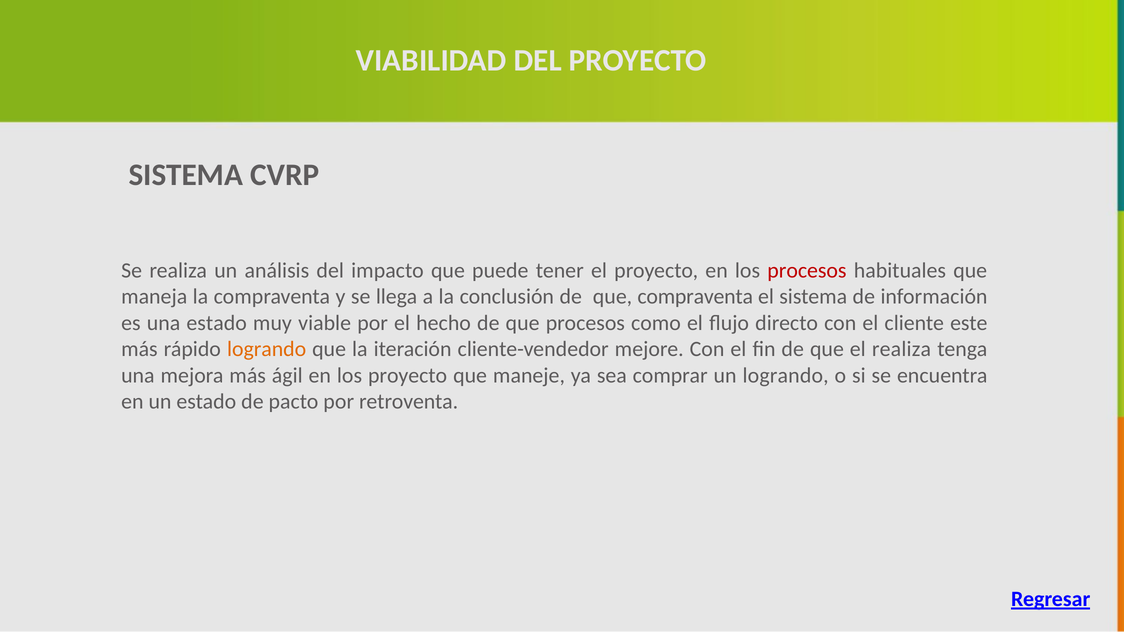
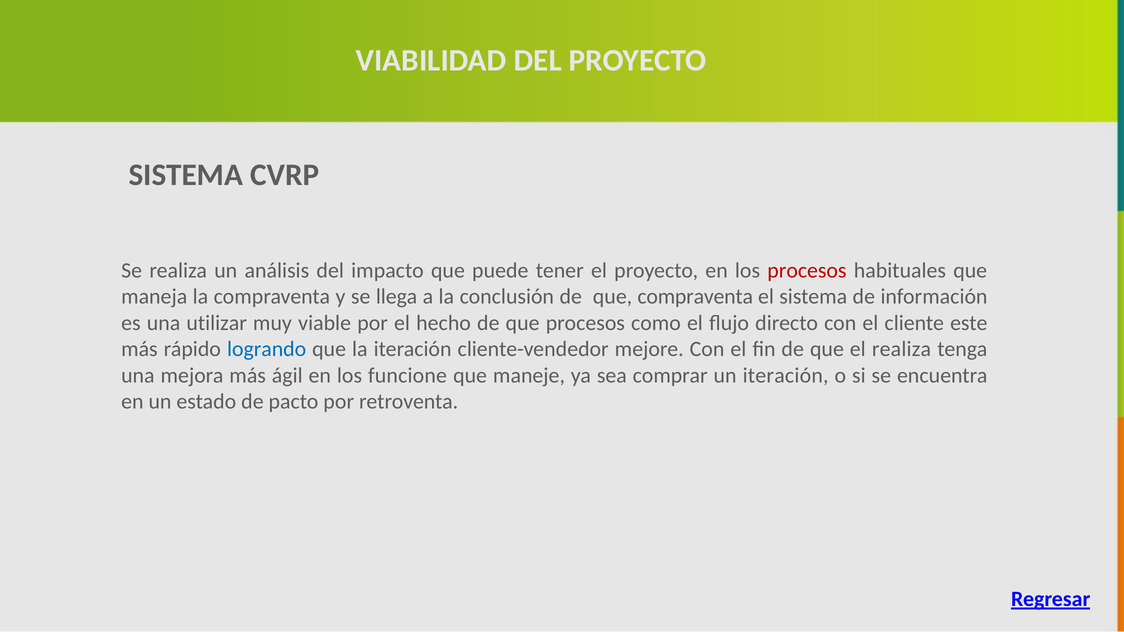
una estado: estado -> utilizar (217, 323)
logrando colour: orange -> blue (267, 349)
los proyecto: proyecto -> funcione (407, 375)
un logrando: logrando -> iteración (786, 375)
